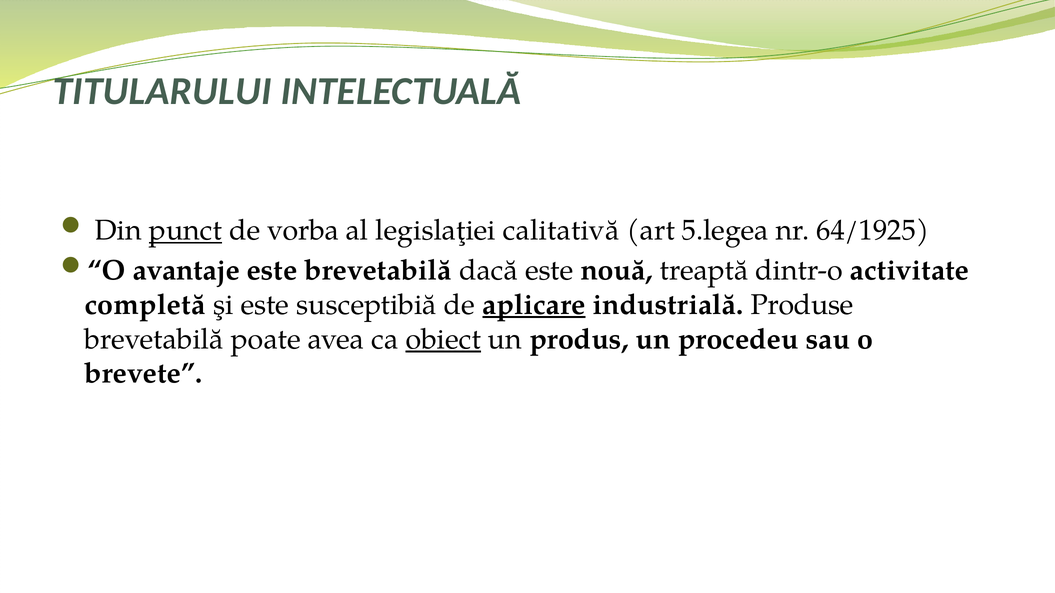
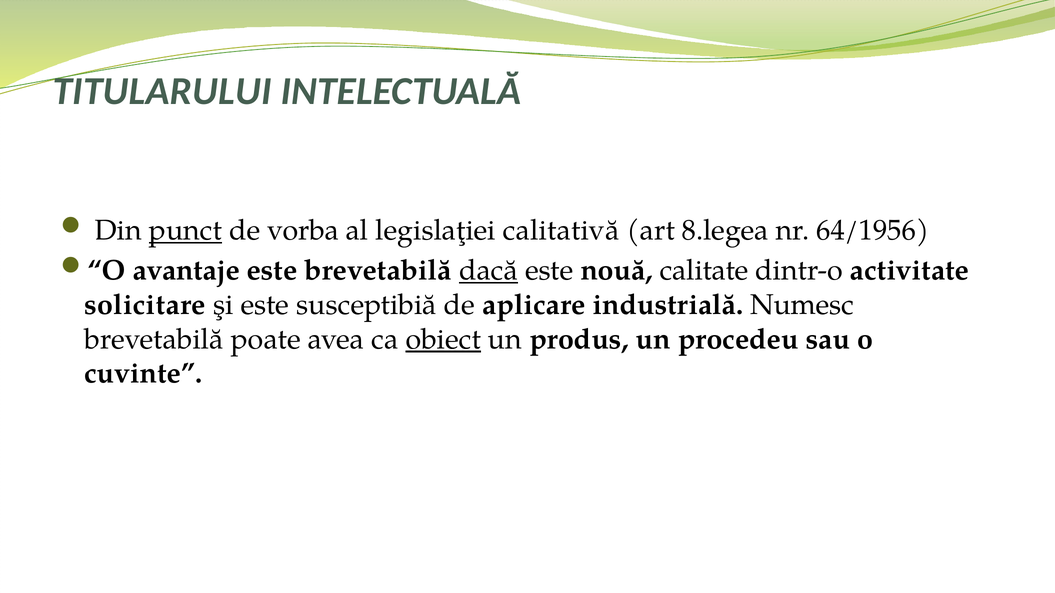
5.legea: 5.legea -> 8.legea (725, 231)
64/1925: 64/1925 -> 64/1956 (873, 231)
dacă underline: none -> present (488, 271)
treaptă: treaptă -> calitate (704, 271)
completă: completă -> solicitare (145, 305)
aplicare underline: present -> none (534, 305)
Produse: Produse -> Numesc (802, 305)
brevete: brevete -> cuvinte (143, 374)
